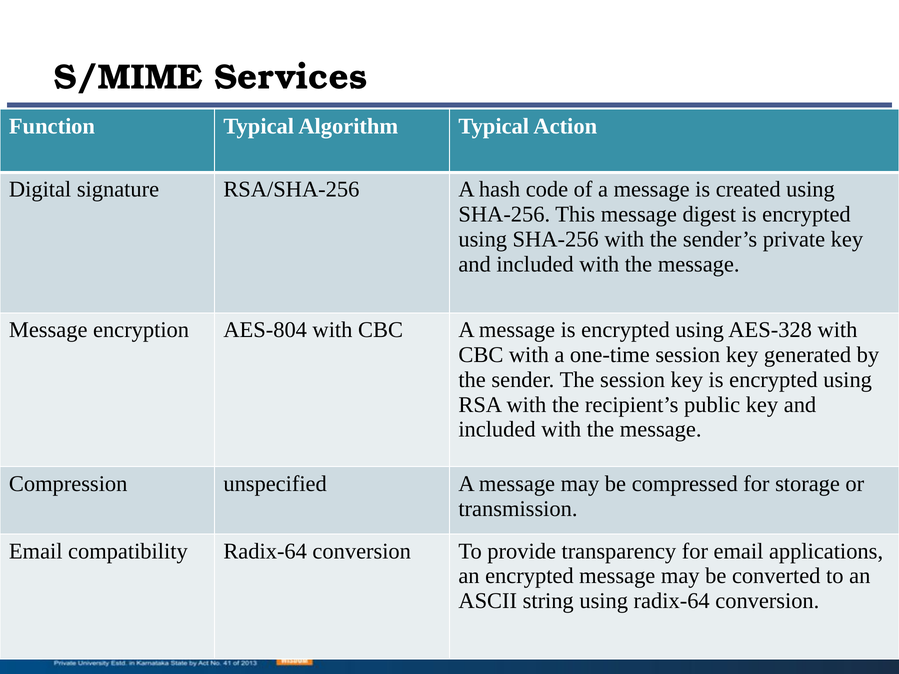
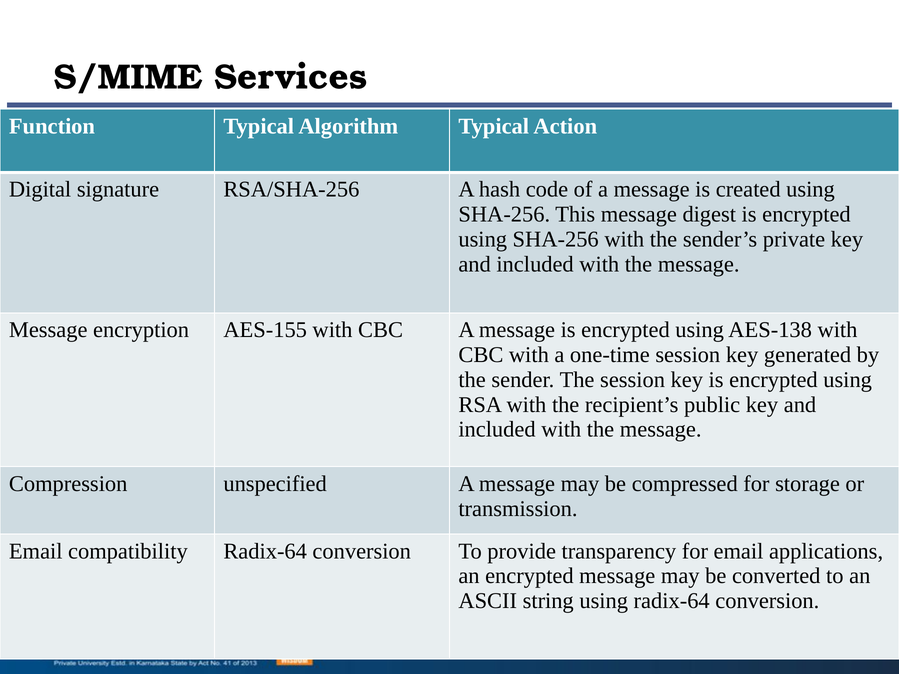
AES-804: AES-804 -> AES-155 (265, 330)
AES-328: AES-328 -> AES-138 (770, 330)
